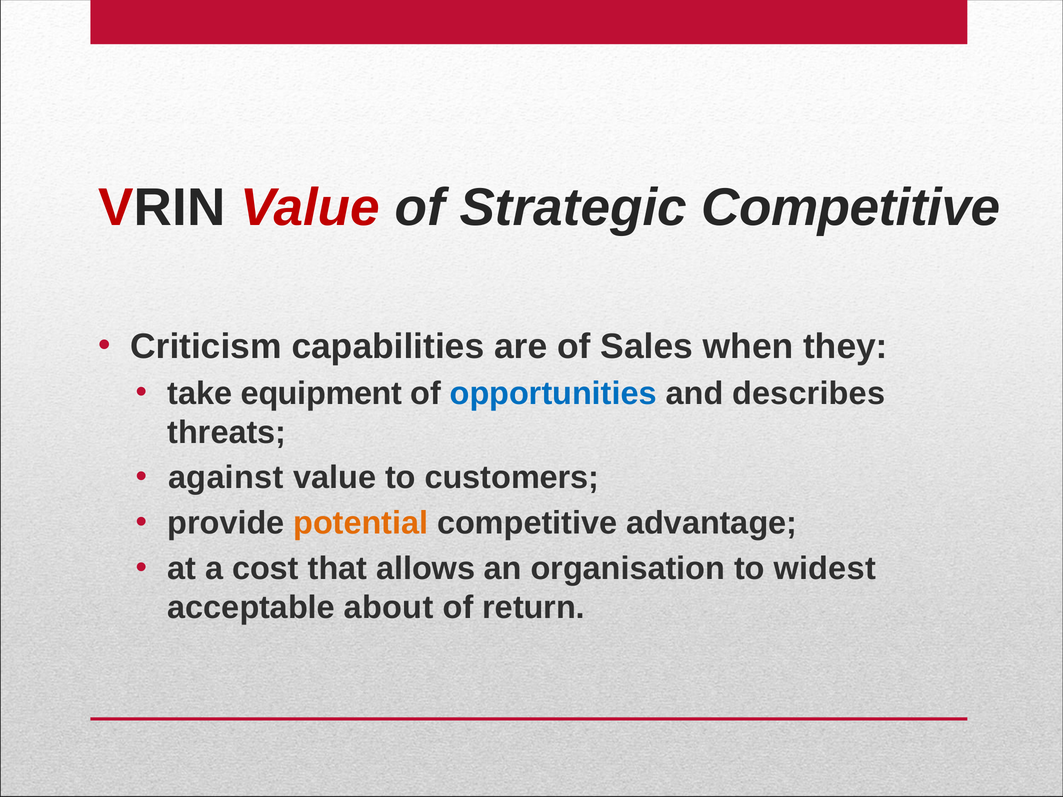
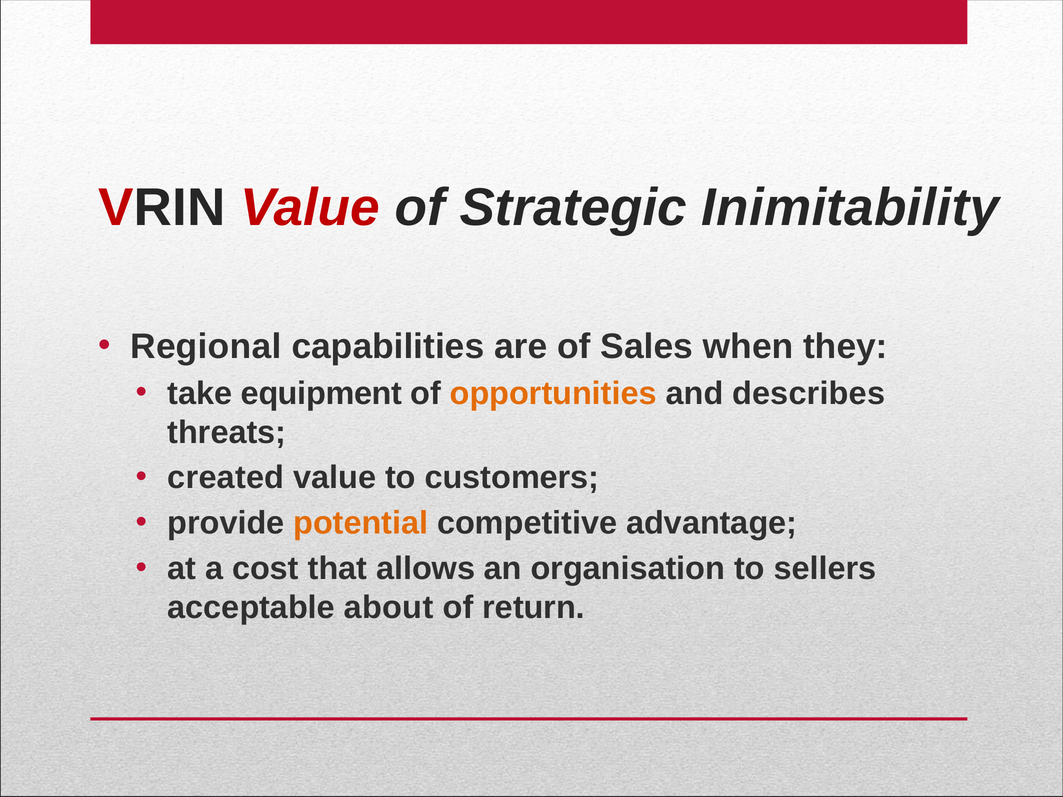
Strategic Competitive: Competitive -> Inimitability (850, 208)
Criticism: Criticism -> Regional (206, 346)
opportunities colour: blue -> orange (553, 393)
against: against -> created (226, 478)
widest: widest -> sellers (825, 569)
